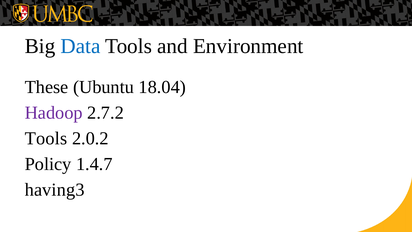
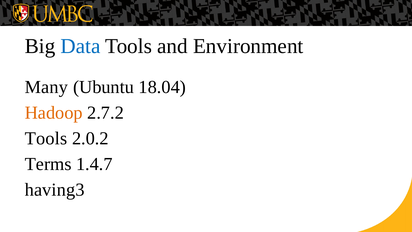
These: These -> Many (46, 87)
Hadoop colour: purple -> orange (54, 113)
Policy: Policy -> Terms (48, 164)
